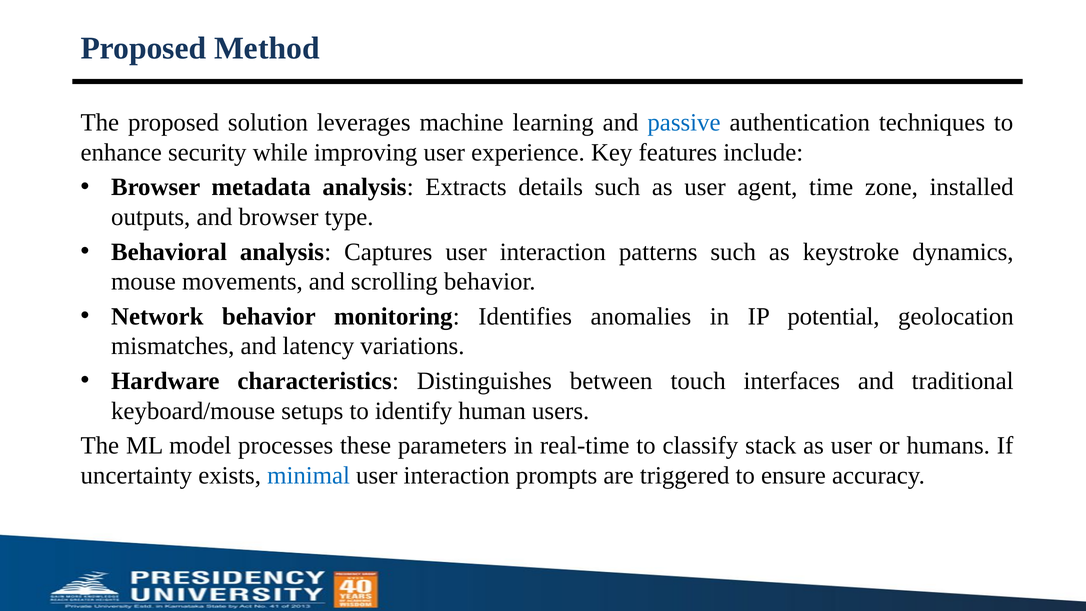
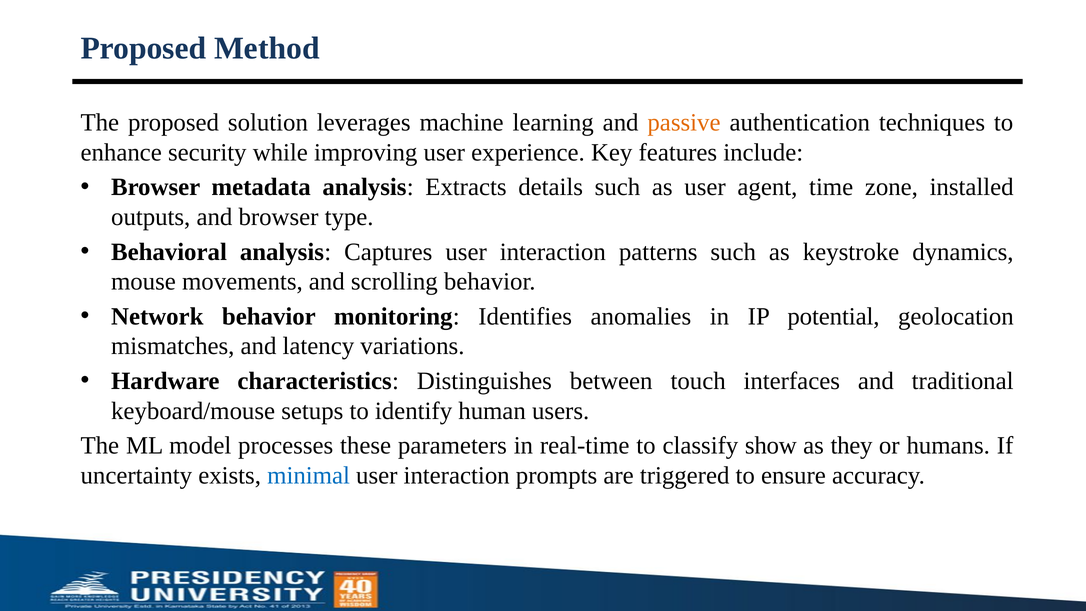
passive colour: blue -> orange (684, 123)
stack: stack -> show (771, 446)
user: user -> they (852, 446)
